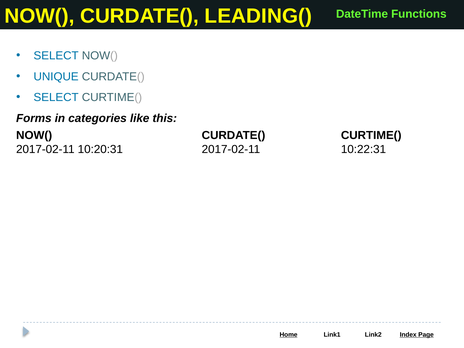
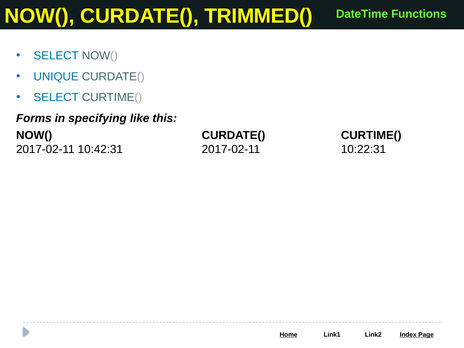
LEADING(: LEADING( -> TRIMMED( (259, 16)
categories: categories -> specifying (97, 118)
10:20:31: 10:20:31 -> 10:42:31 (100, 149)
